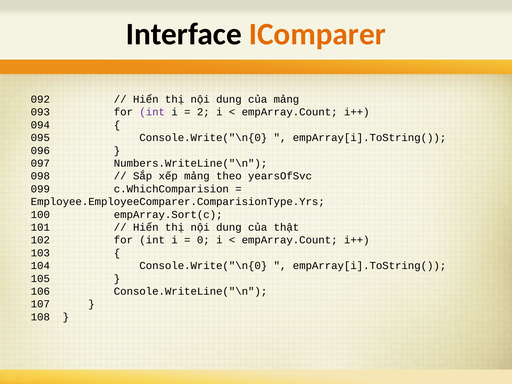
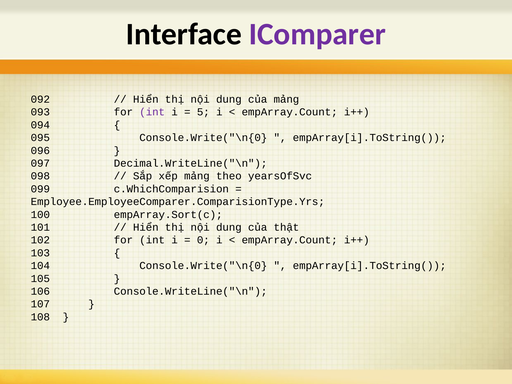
IComparer colour: orange -> purple (317, 34)
2: 2 -> 5 (203, 112)
Numbers.WriteLine("\n: Numbers.WriteLine("\n -> Decimal.WriteLine("\n (191, 163)
